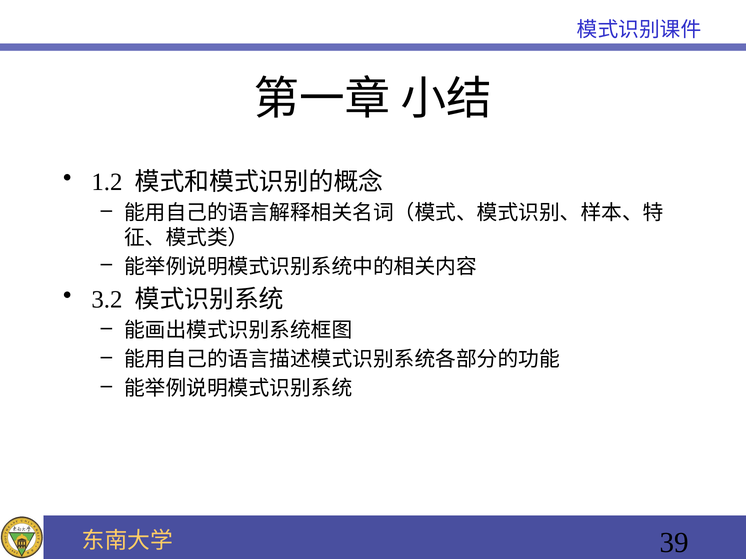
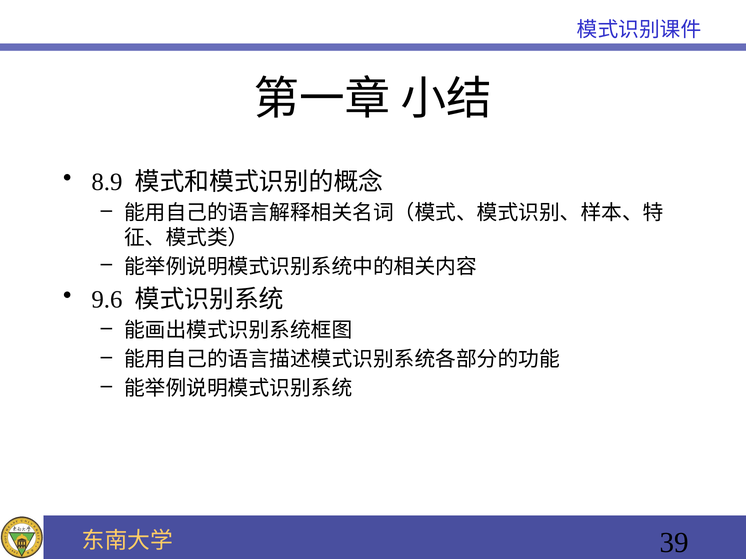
1.2: 1.2 -> 8.9 (107, 182)
3.2: 3.2 -> 9.6 (107, 300)
